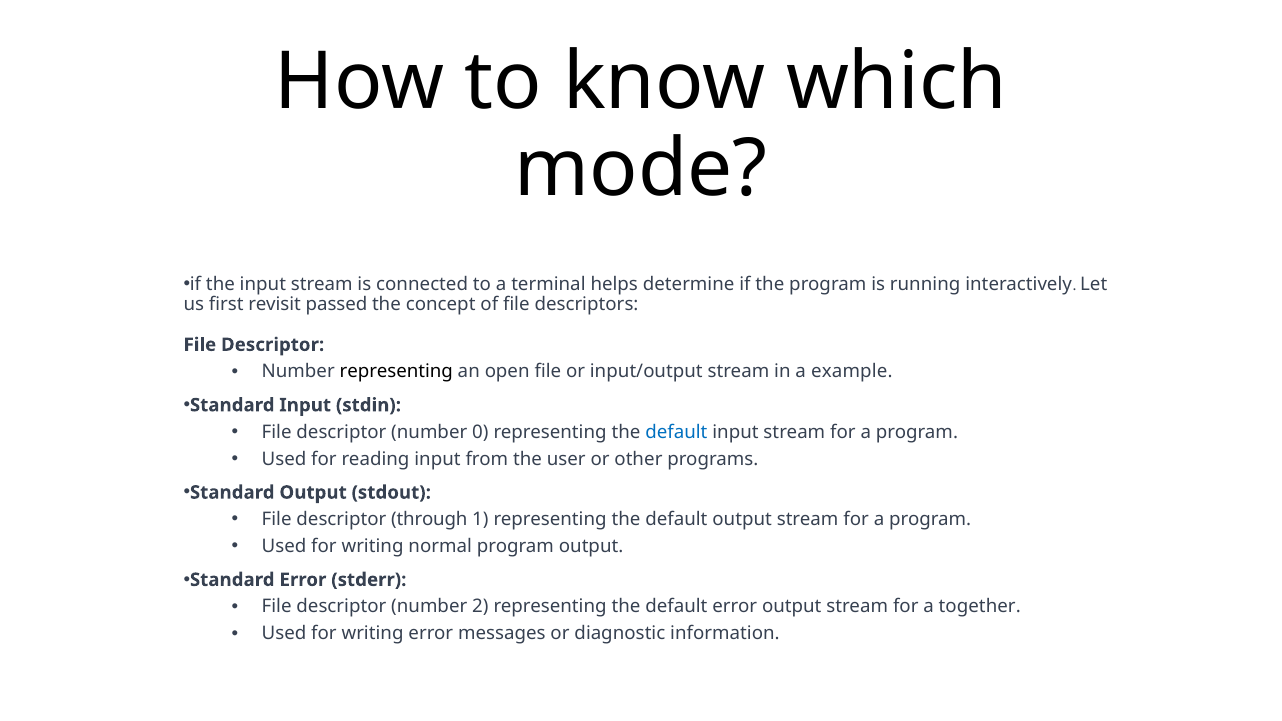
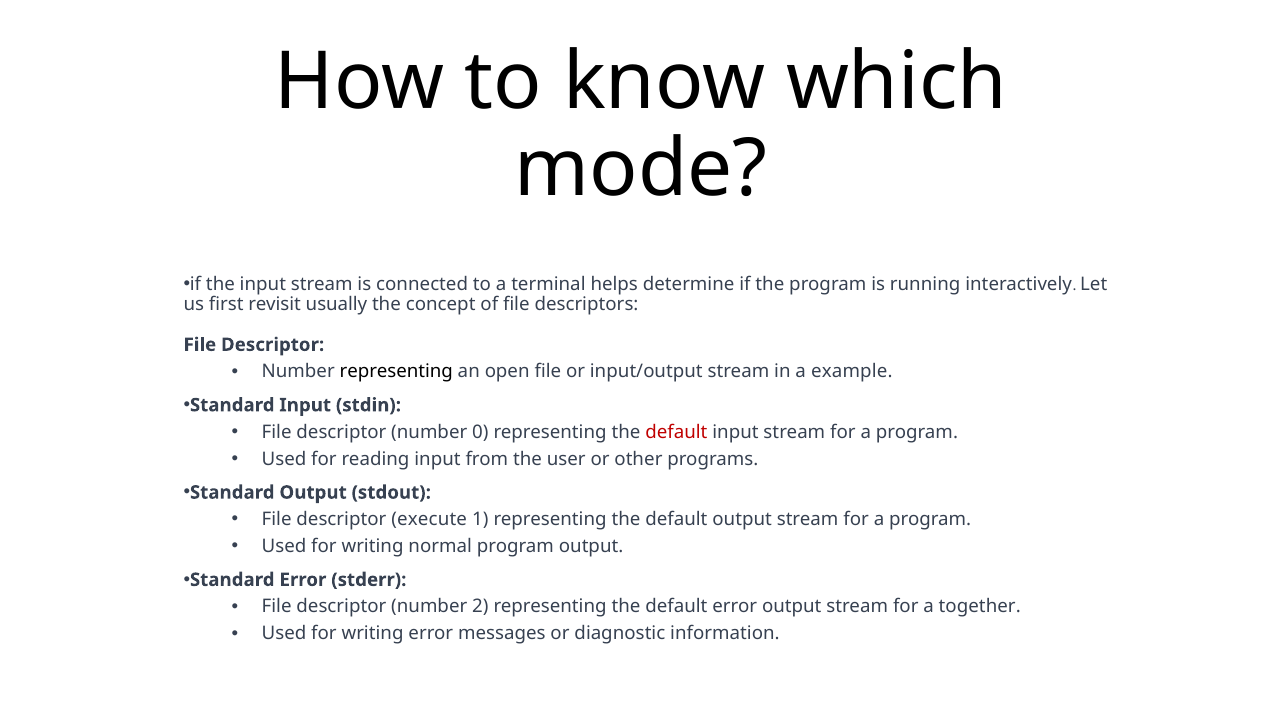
passed: passed -> usually (336, 304)
default colour: blue -> red (676, 432)
through: through -> execute (429, 519)
